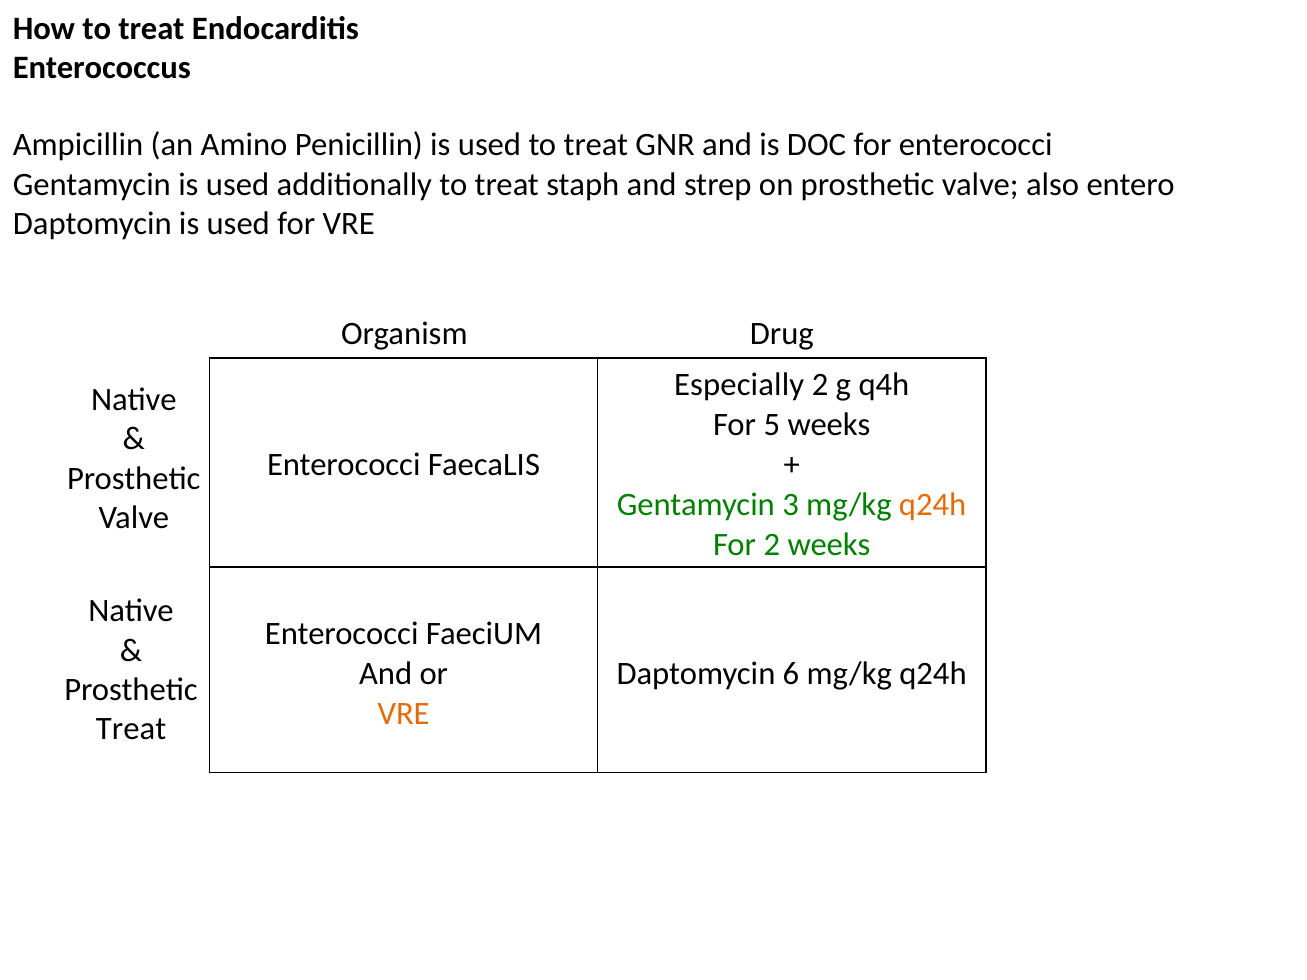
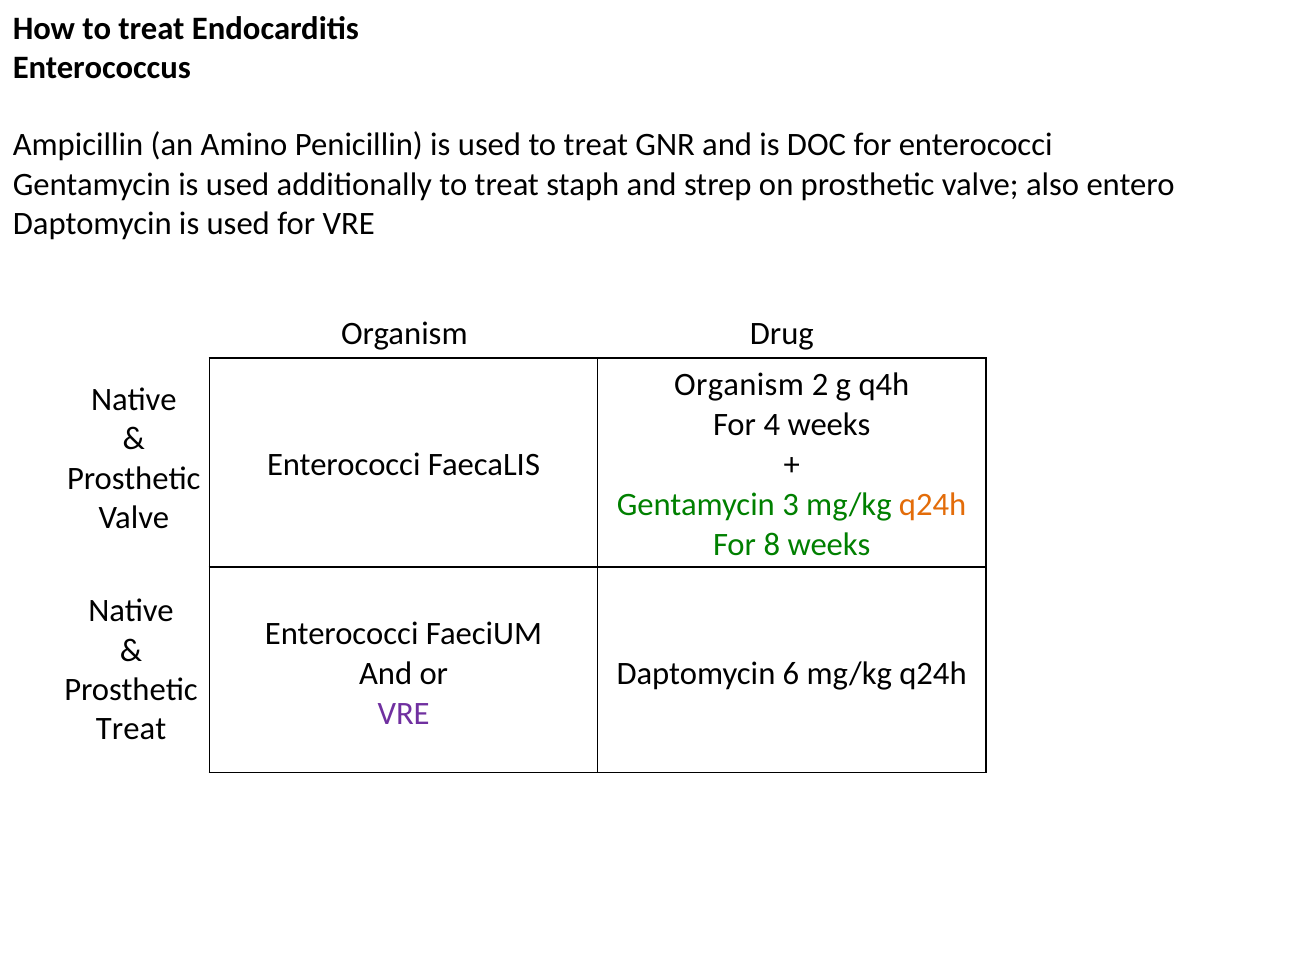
Especially: Especially -> Organism (739, 385)
5: 5 -> 4 (772, 425)
For 2: 2 -> 8 (772, 545)
VRE colour: orange -> purple (404, 714)
